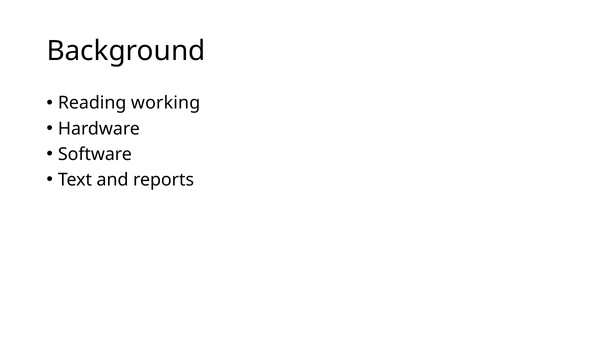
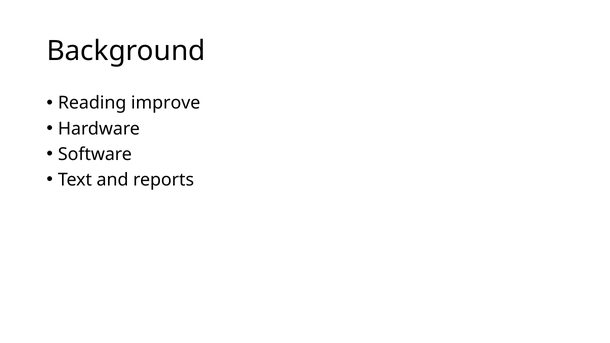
working: working -> improve (166, 103)
